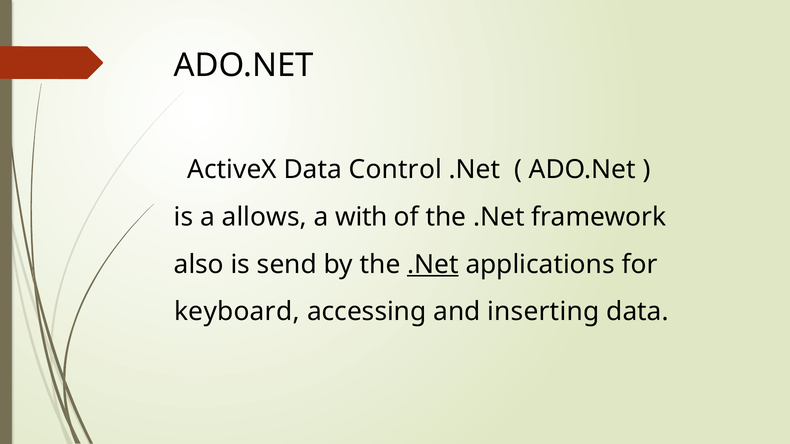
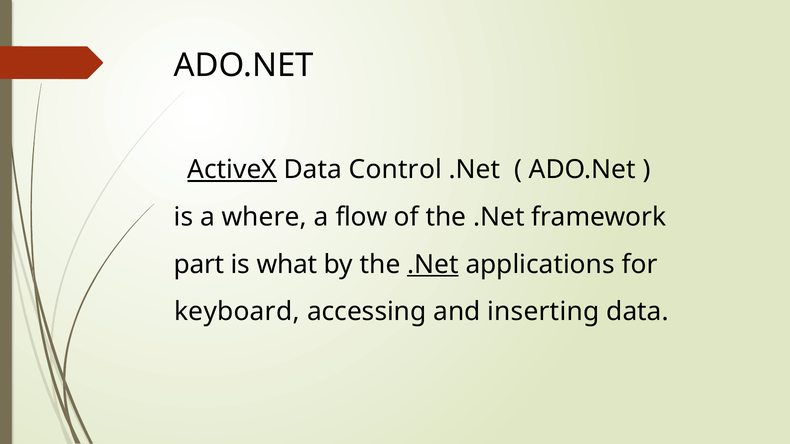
ActiveX underline: none -> present (232, 170)
allows: allows -> where (264, 217)
with: with -> flow (361, 217)
also: also -> part (199, 265)
send: send -> what (287, 265)
